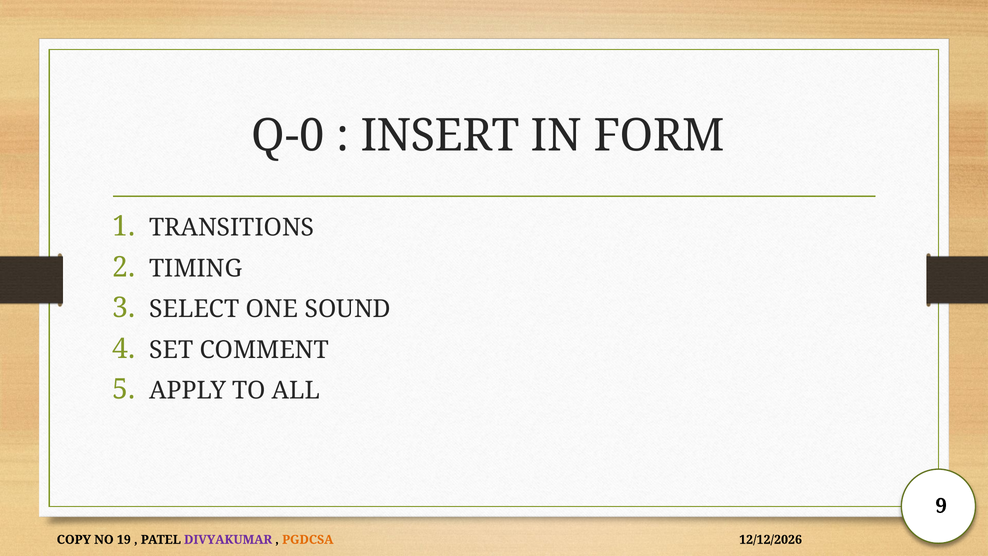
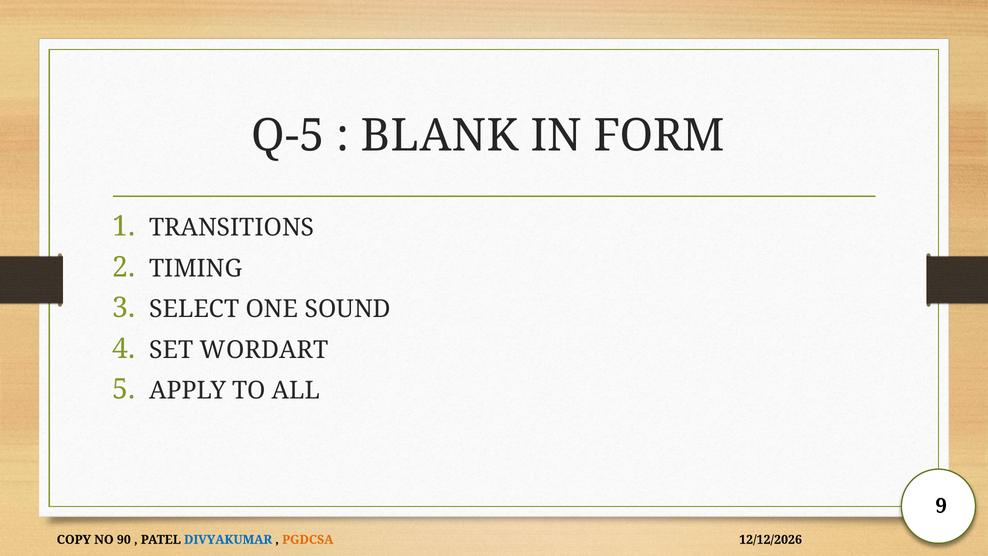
Q-0: Q-0 -> Q-5 (288, 136)
INSERT: INSERT -> BLANK (440, 136)
COMMENT: COMMENT -> WORDART (264, 350)
19: 19 -> 90 (124, 539)
DIVYAKUMAR colour: purple -> blue (228, 539)
